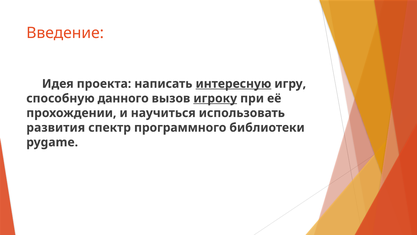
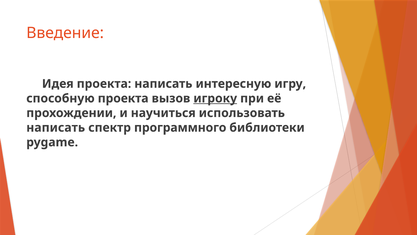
интересную underline: present -> none (233, 84)
способную данного: данного -> проекта (123, 98)
развития: развития -> написать (56, 127)
